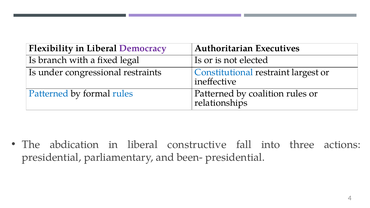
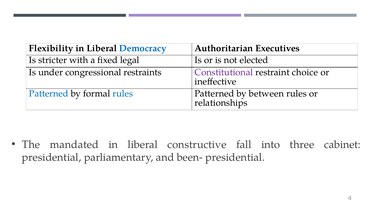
Democracy colour: purple -> blue (143, 48)
branch: branch -> stricter (53, 60)
Constitutional colour: blue -> purple (224, 72)
largest: largest -> choice (305, 72)
coalition: coalition -> between (266, 94)
abdication: abdication -> mandated (74, 145)
actions: actions -> cabinet (342, 145)
